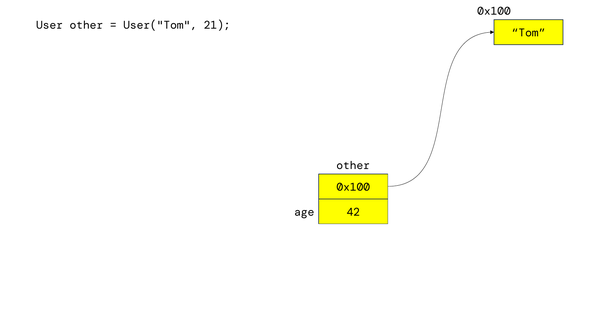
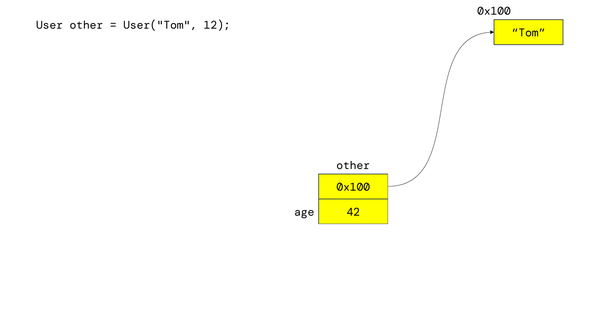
21: 21 -> 12 (217, 25)
